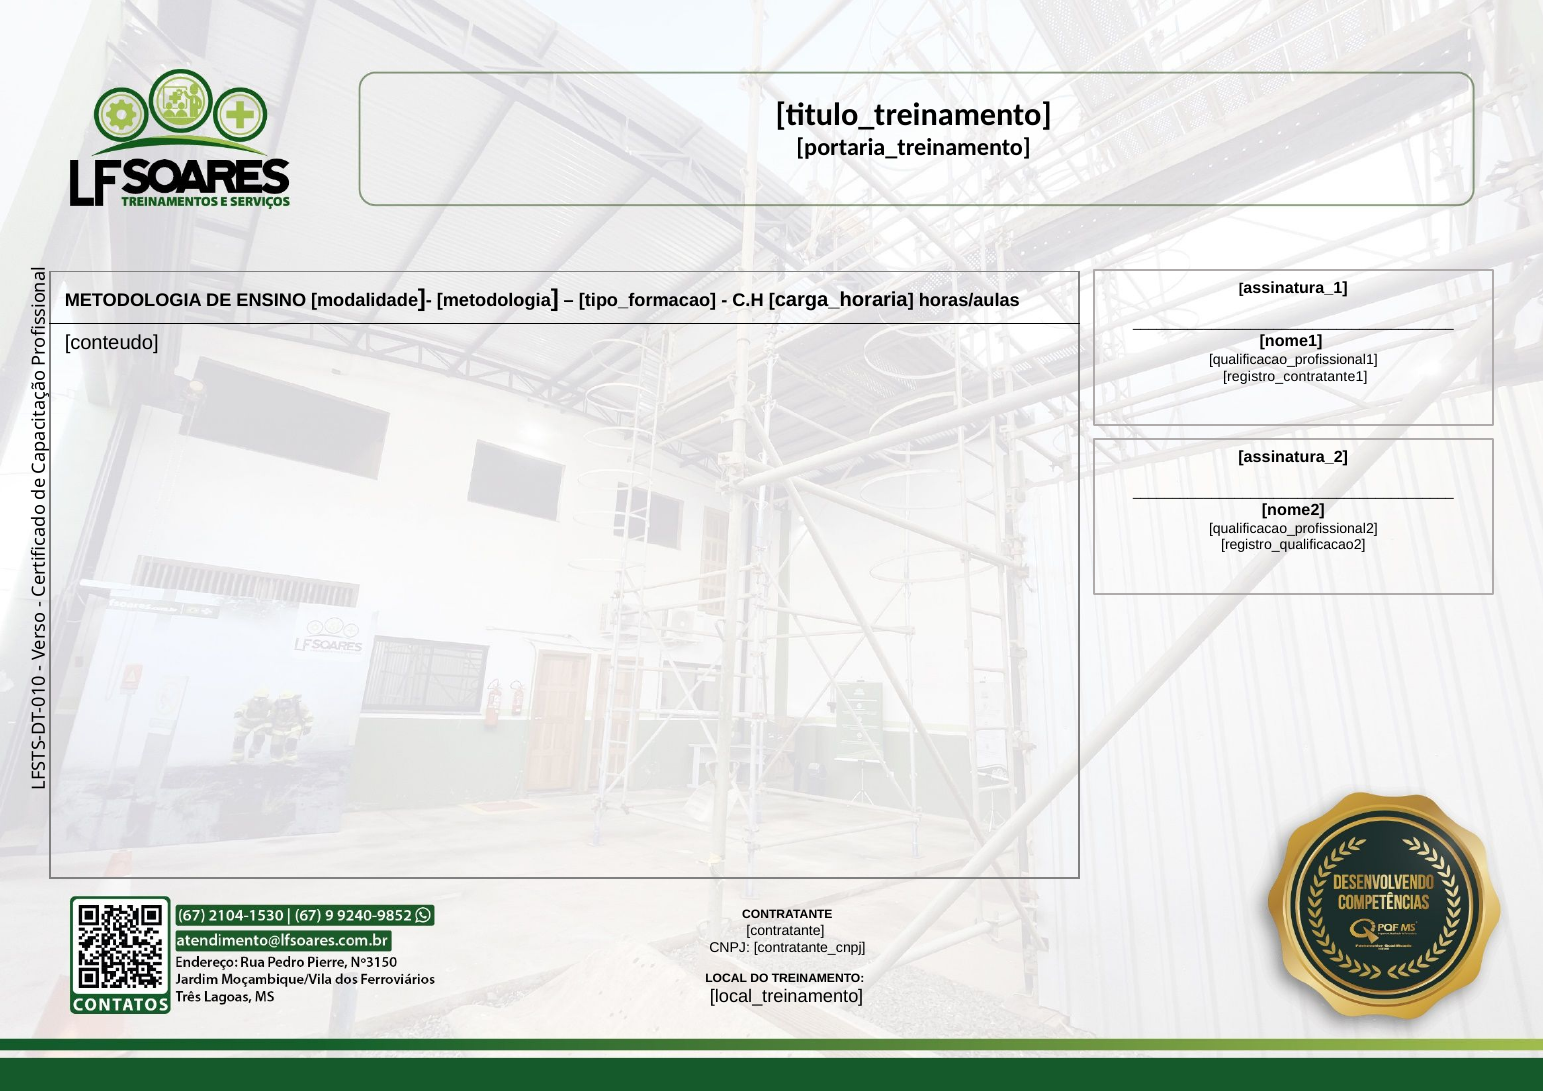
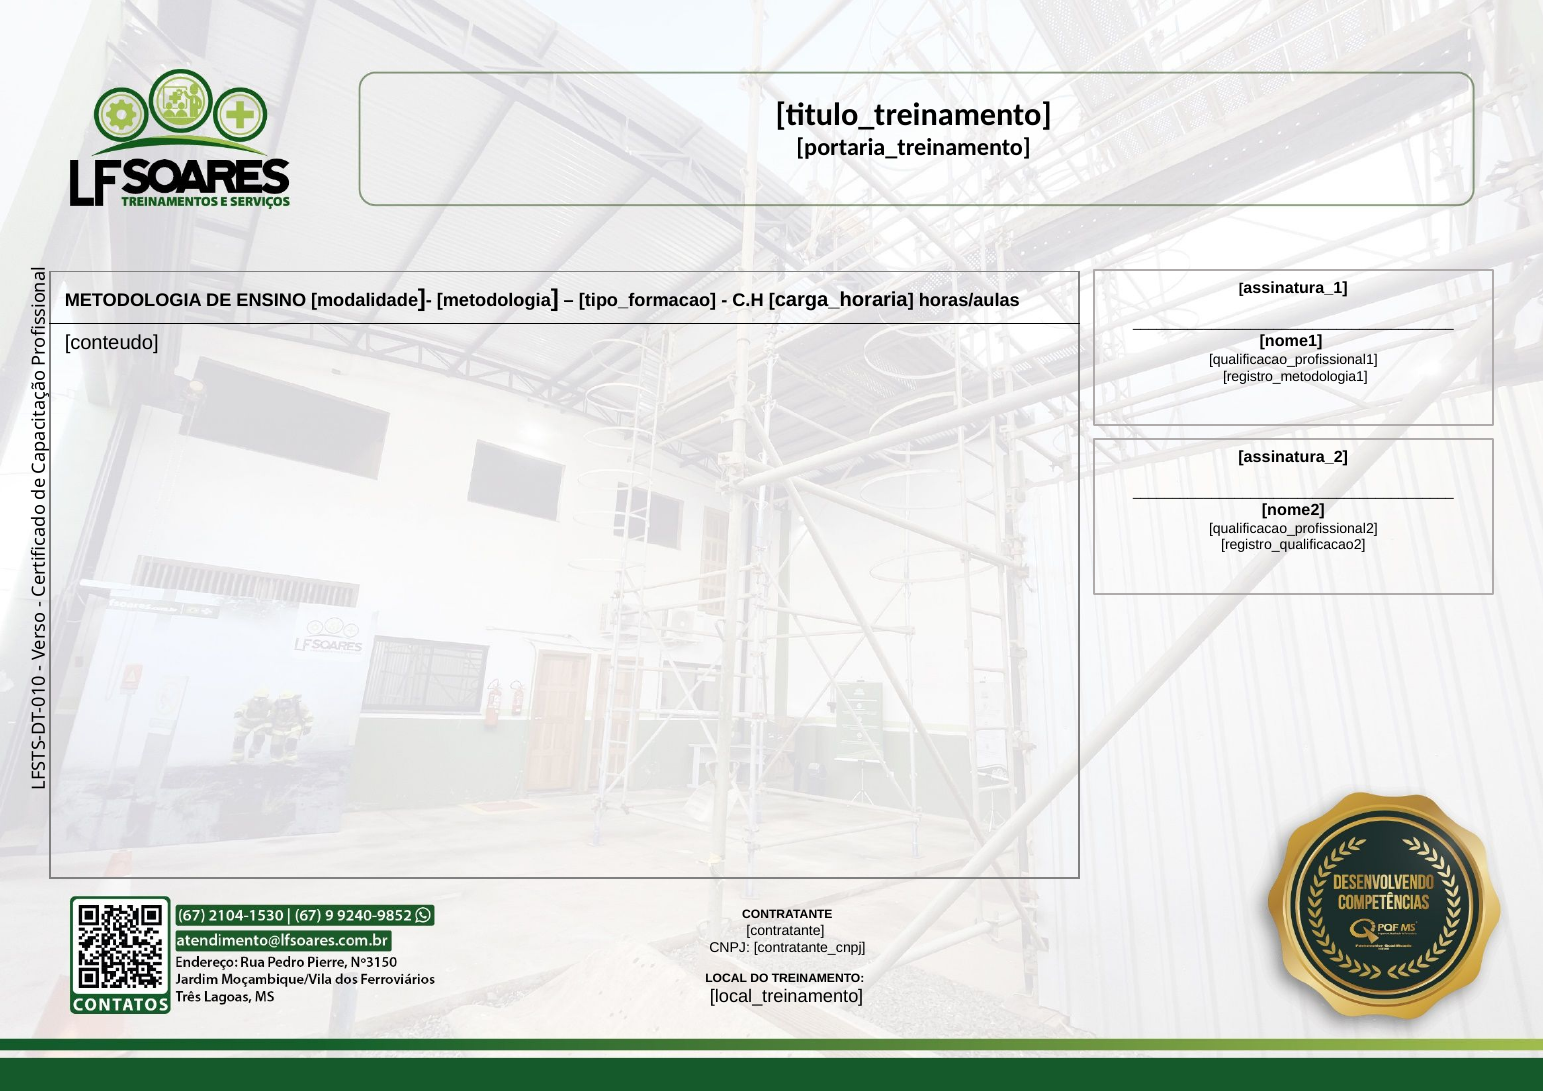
registro_contratante1: registro_contratante1 -> registro_metodologia1 (1295, 376)
